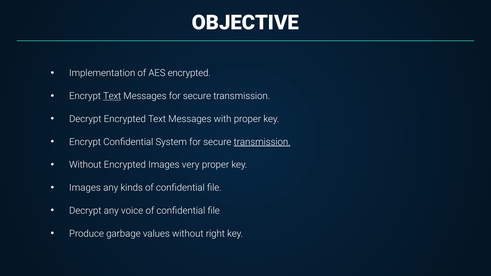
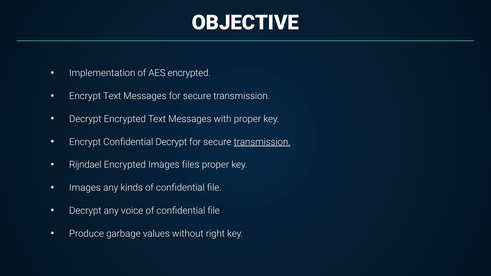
Text underline: present -> none (112, 96)
Confidential System: System -> Decrypt (171, 142)
Without: Without -> Rijndael (85, 165)
very: very -> files (191, 165)
